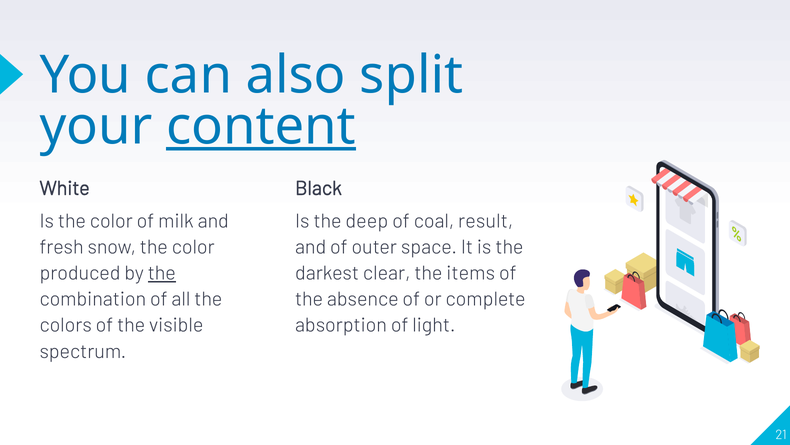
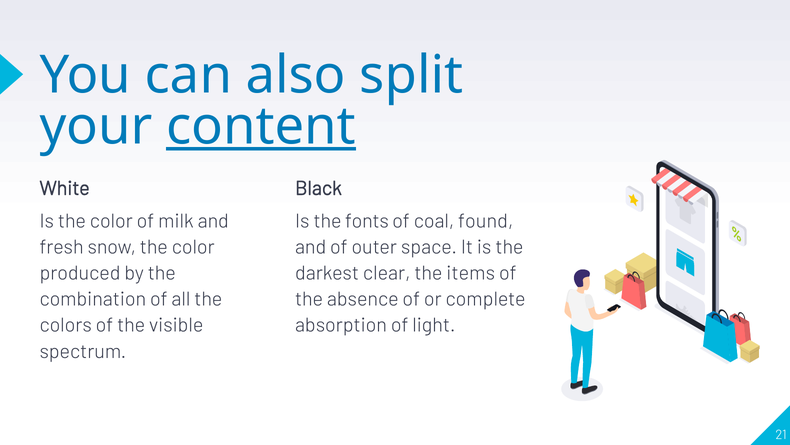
deep: deep -> fonts (367, 221)
result: result -> found (486, 221)
the underline: present -> none (162, 273)
